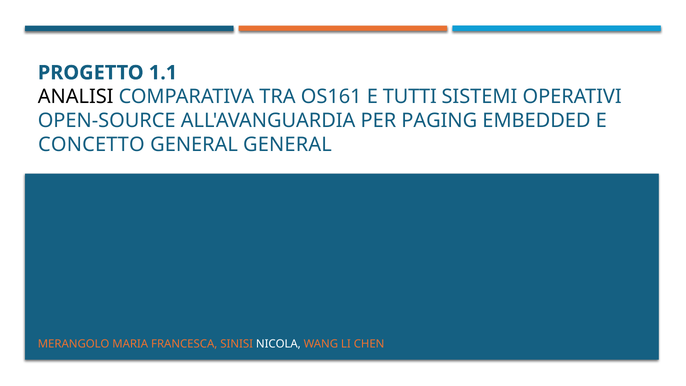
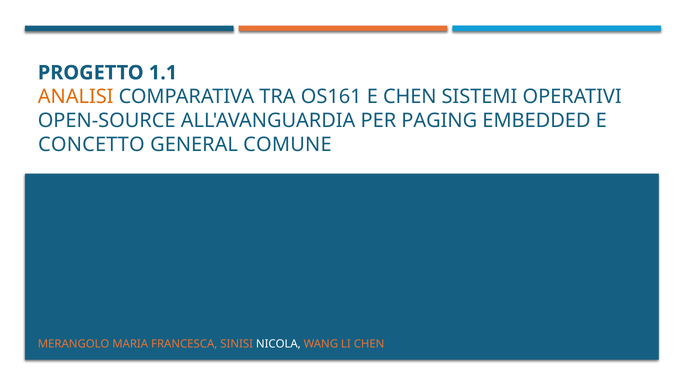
ANALISI colour: black -> orange (76, 97)
E TUTTI: TUTTI -> CHEN (410, 97)
GENERAL GENERAL: GENERAL -> COMUNE (287, 145)
